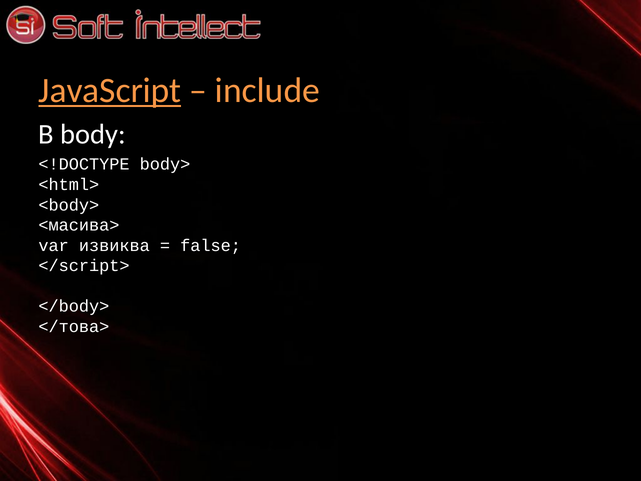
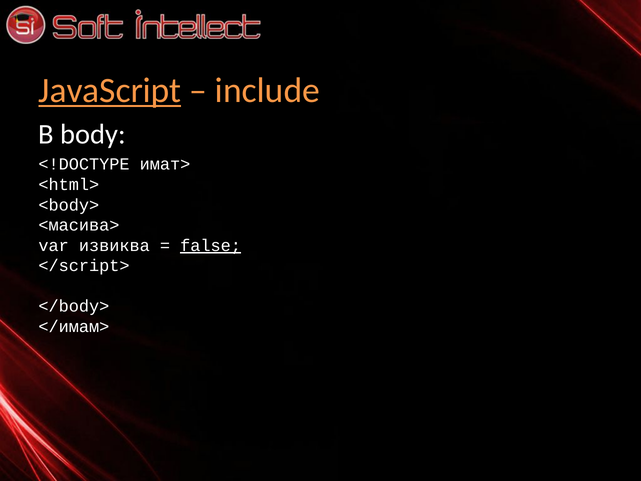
body>: body> -> имат> (165, 164)
false underline: none -> present (211, 245)
</това>: </това> -> </имам> (74, 326)
